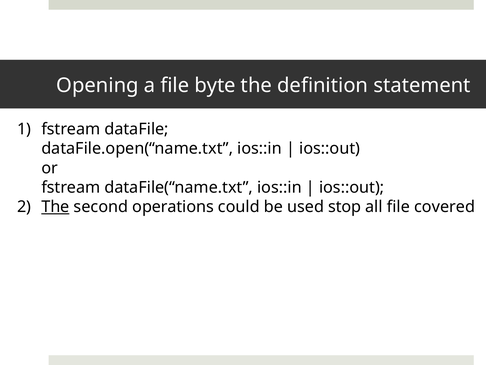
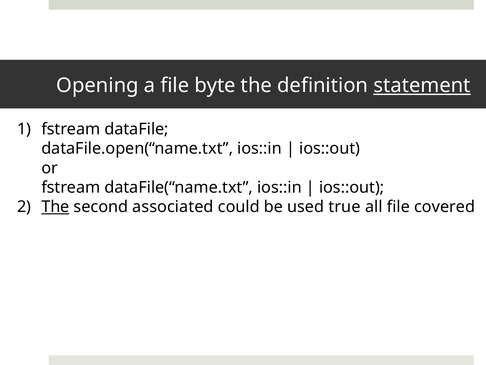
statement underline: none -> present (422, 85)
operations: operations -> associated (173, 207)
stop: stop -> true (345, 207)
